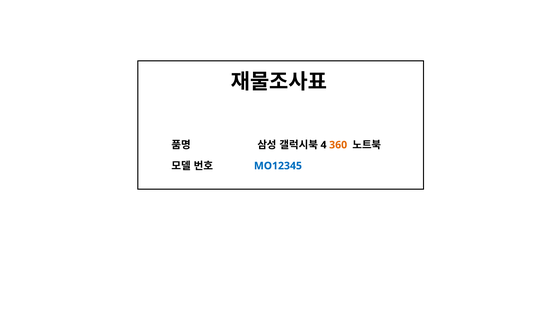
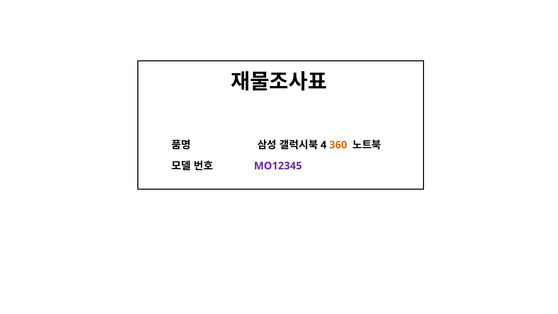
MO12345 colour: blue -> purple (278, 166)
